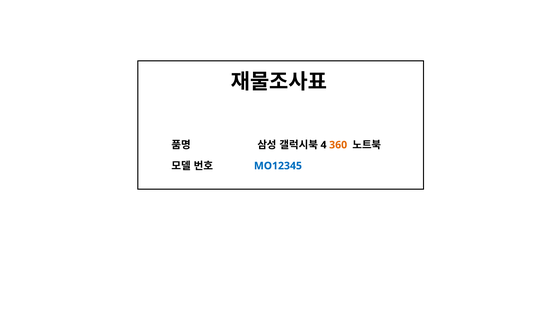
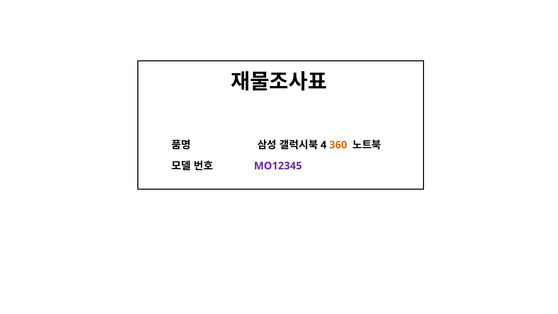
MO12345 colour: blue -> purple (278, 166)
